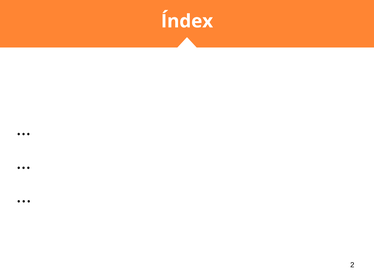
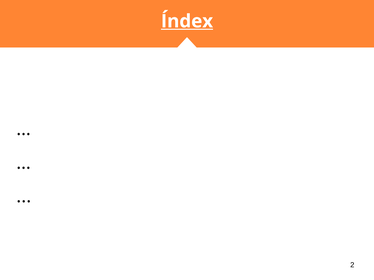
Índex underline: none -> present (187, 21)
